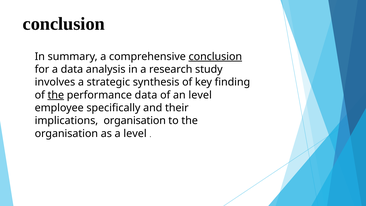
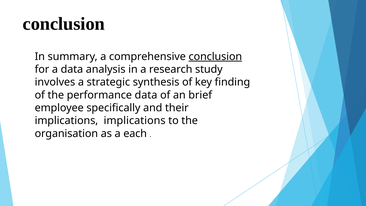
the underline: present -> none (56, 95)
an level: level -> brief (200, 95)
implications organisation: organisation -> implications (135, 121)
a level: level -> each (135, 133)
